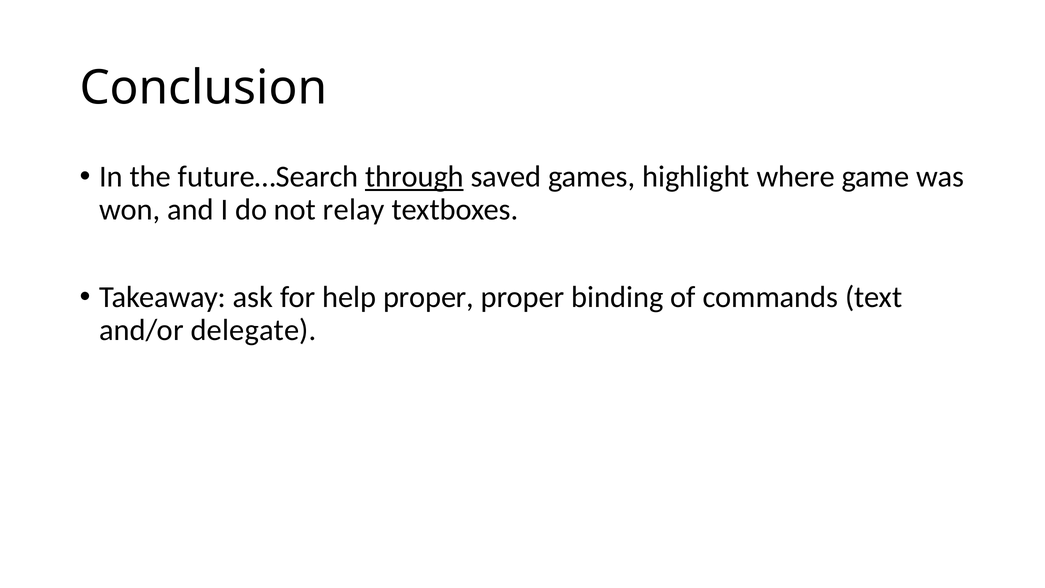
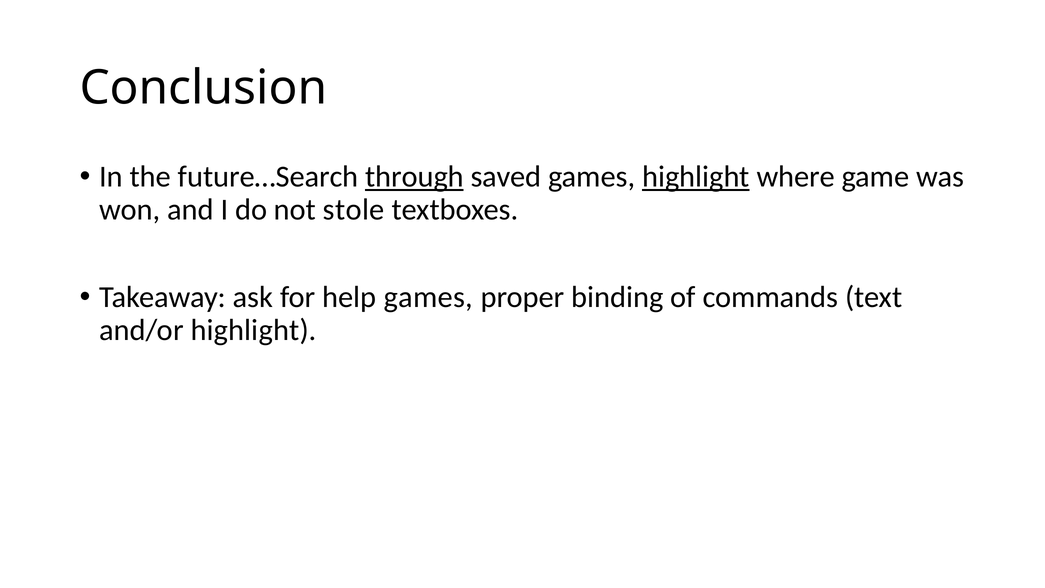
highlight underline: none -> present (696, 177)
relay: relay -> stole (354, 210)
help proper: proper -> games (428, 297)
and/or delegate: delegate -> highlight (254, 330)
